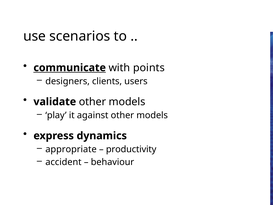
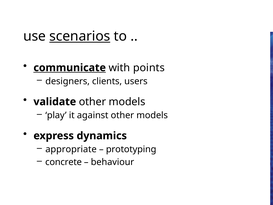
scenarios underline: none -> present (80, 36)
productivity: productivity -> prototyping (131, 149)
accident: accident -> concrete (64, 162)
